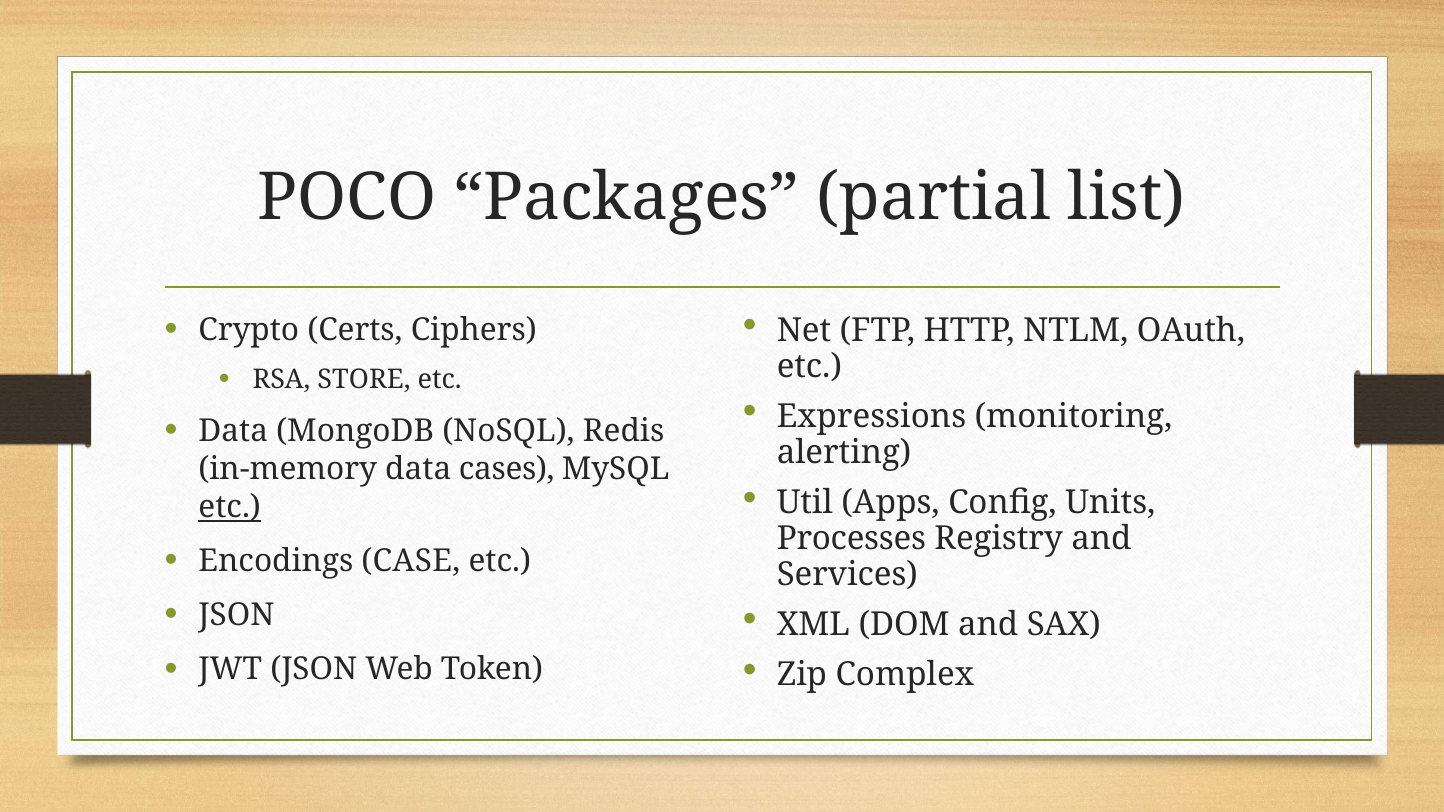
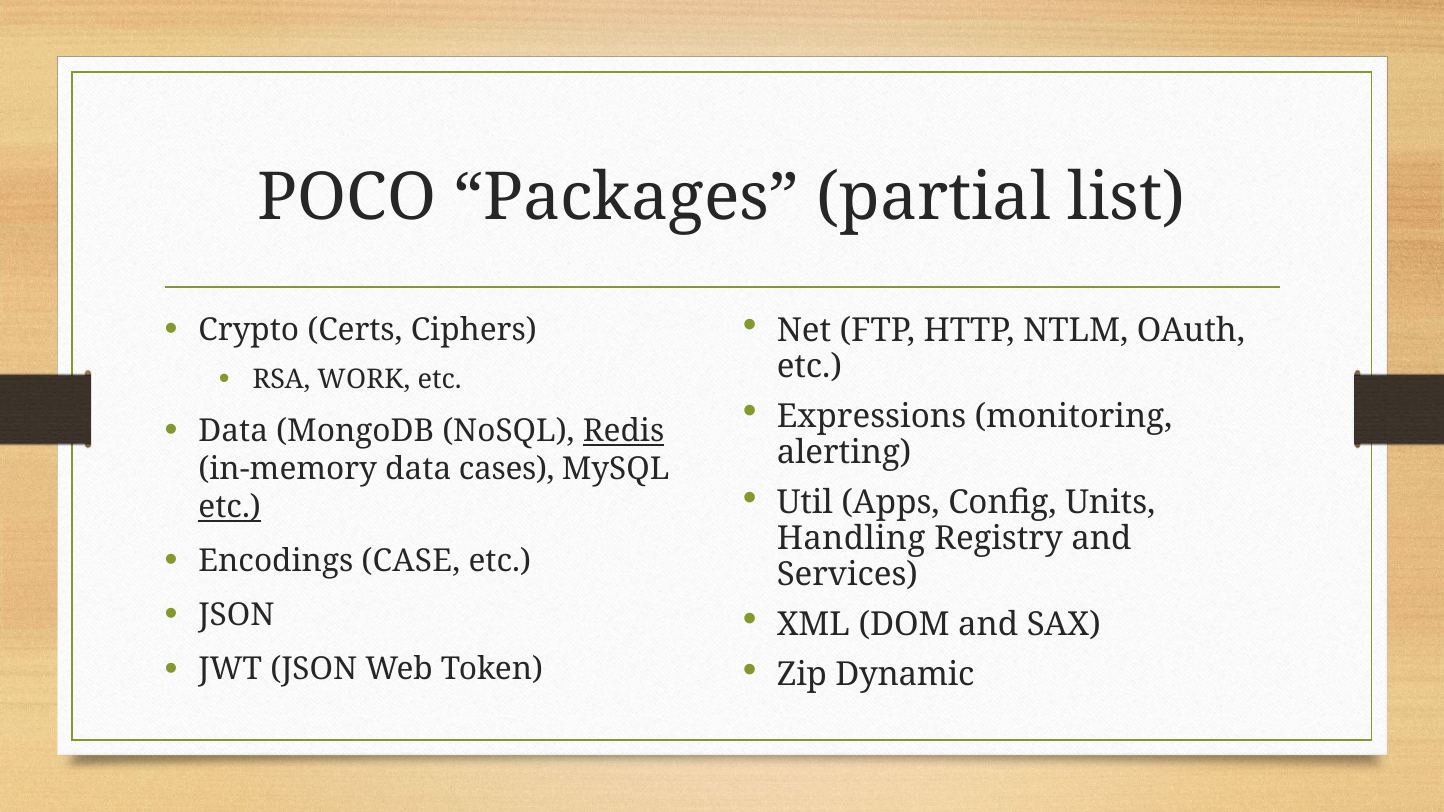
STORE: STORE -> WORK (364, 380)
Redis underline: none -> present (624, 432)
Processes: Processes -> Handling (851, 539)
Complex: Complex -> Dynamic (905, 675)
